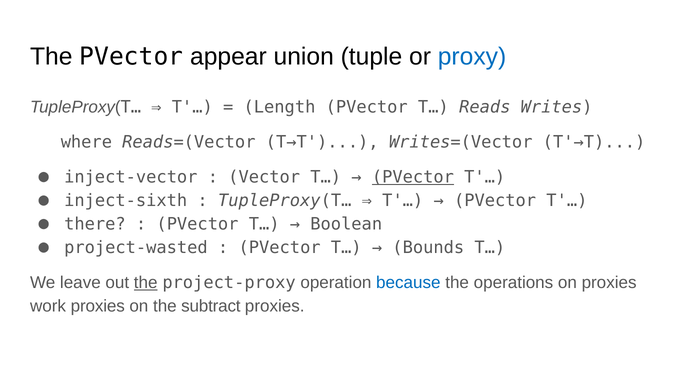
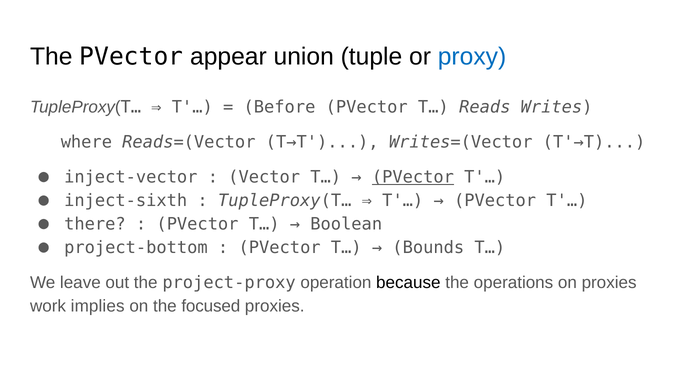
Length: Length -> Before (279, 107)
project-wasted: project-wasted -> project-bottom (136, 248)
the underline: present -> none (146, 282)
because colour: blue -> black (408, 282)
work proxies: proxies -> implies (98, 306)
subtract: subtract -> focused (211, 306)
